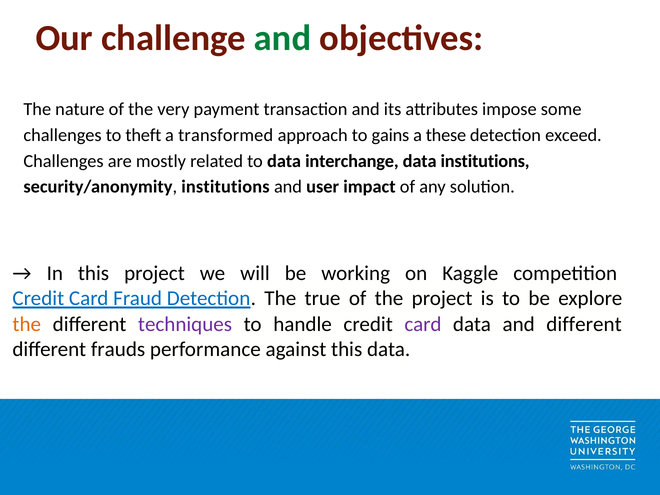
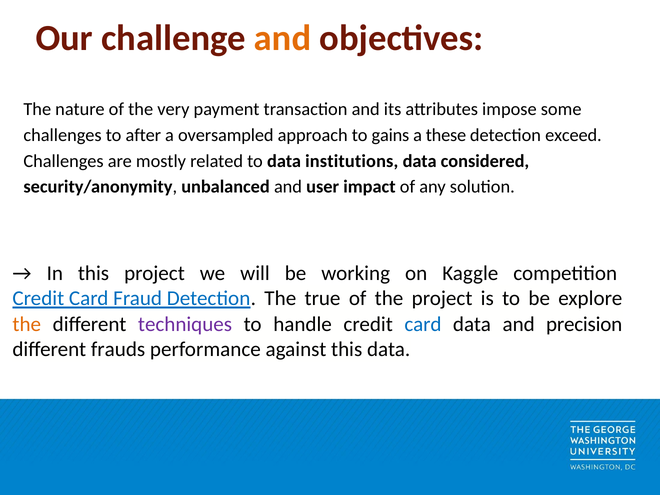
and colour: green -> orange (283, 38)
theft: theft -> after (143, 135)
transformed: transformed -> oversampled (226, 135)
interchange: interchange -> institutions (352, 161)
data institutions: institutions -> considered (485, 161)
security/anonymity institutions: institutions -> unbalanced (226, 187)
card colour: purple -> blue (423, 324)
and different: different -> precision (584, 324)
